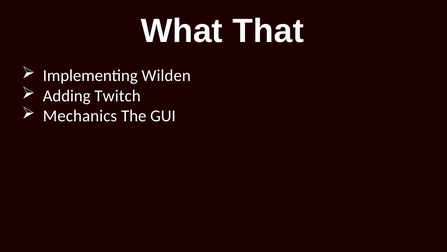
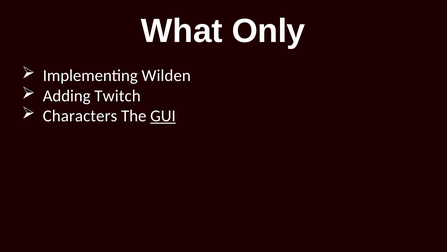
That: That -> Only (269, 31)
Mechanics: Mechanics -> Characters (80, 116)
GUI underline: none -> present (163, 116)
